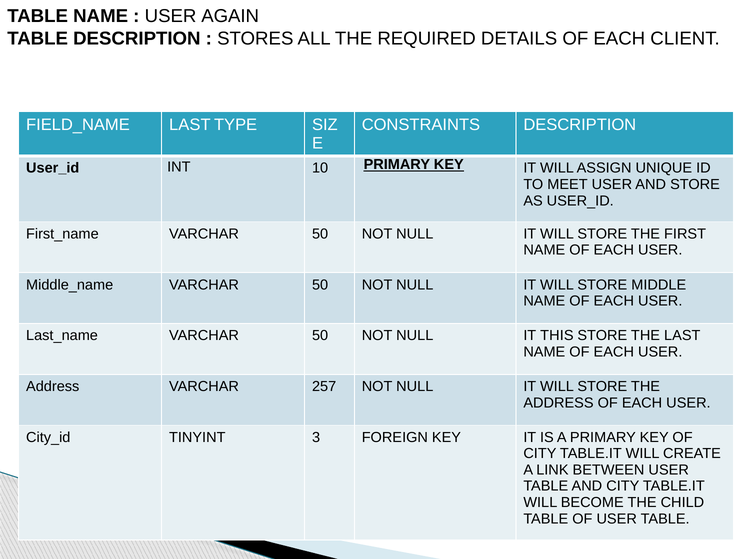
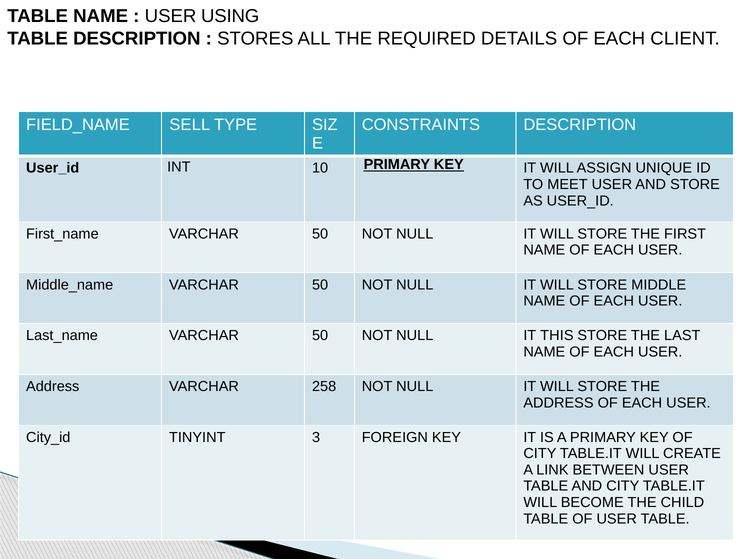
AGAIN: AGAIN -> USING (230, 16)
LAST: LAST -> SELL (190, 125)
257: 257 -> 258 (324, 387)
